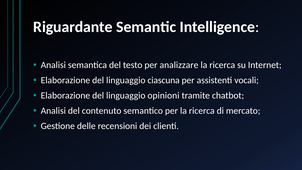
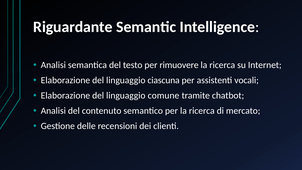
analizzare: analizzare -> rimuovere (179, 65)
opinioni: opinioni -> comune (163, 96)
